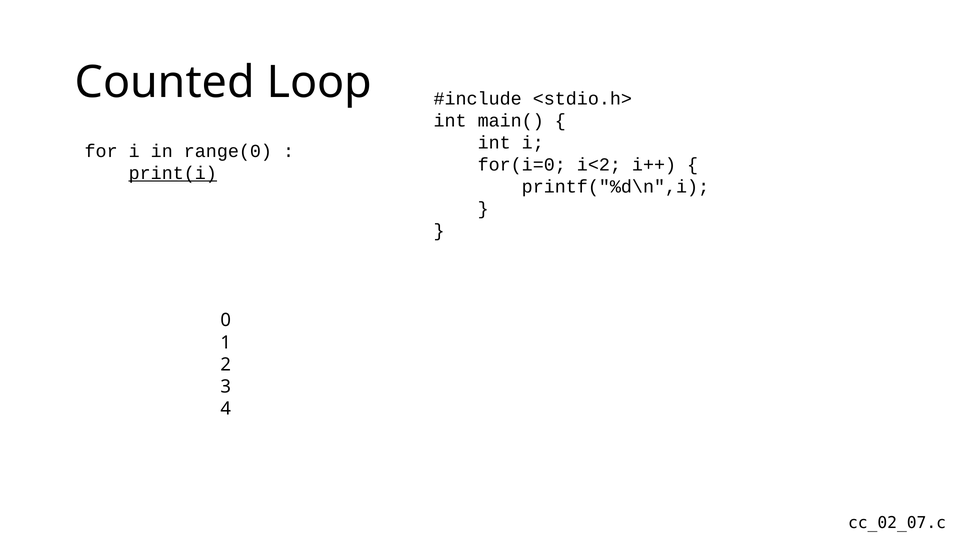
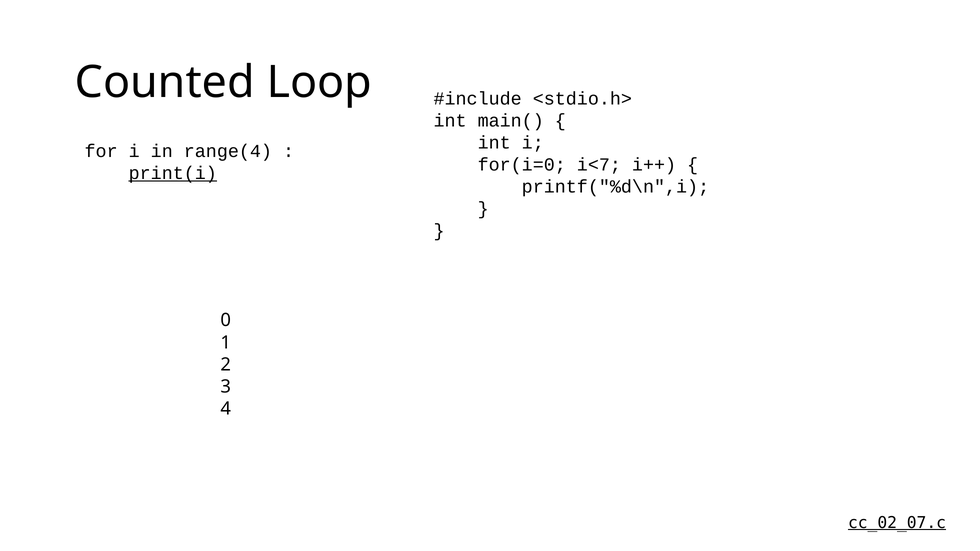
range(0: range(0 -> range(4 (228, 151)
i<2: i<2 -> i<7 (599, 165)
cc_02_07.c underline: none -> present (897, 523)
